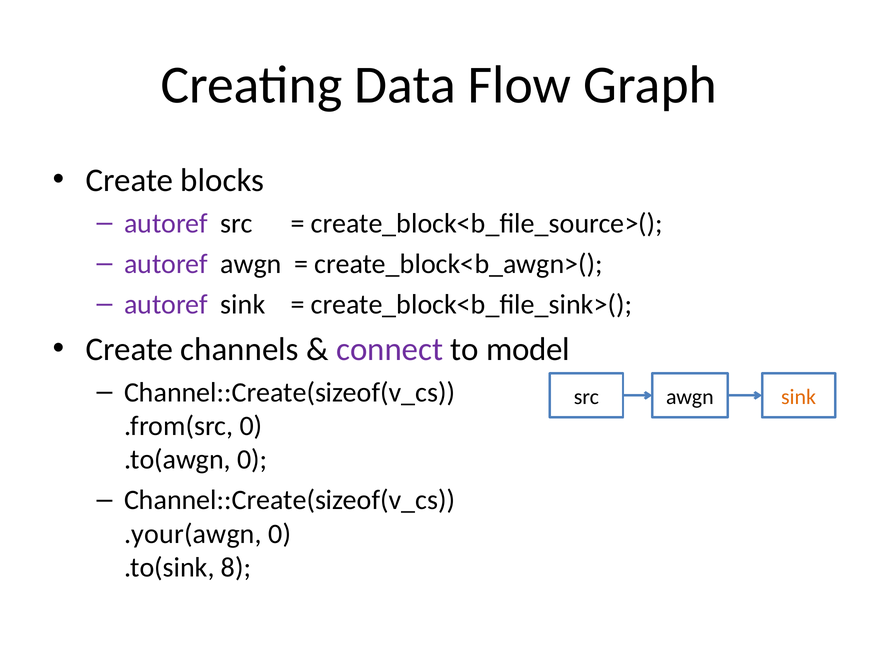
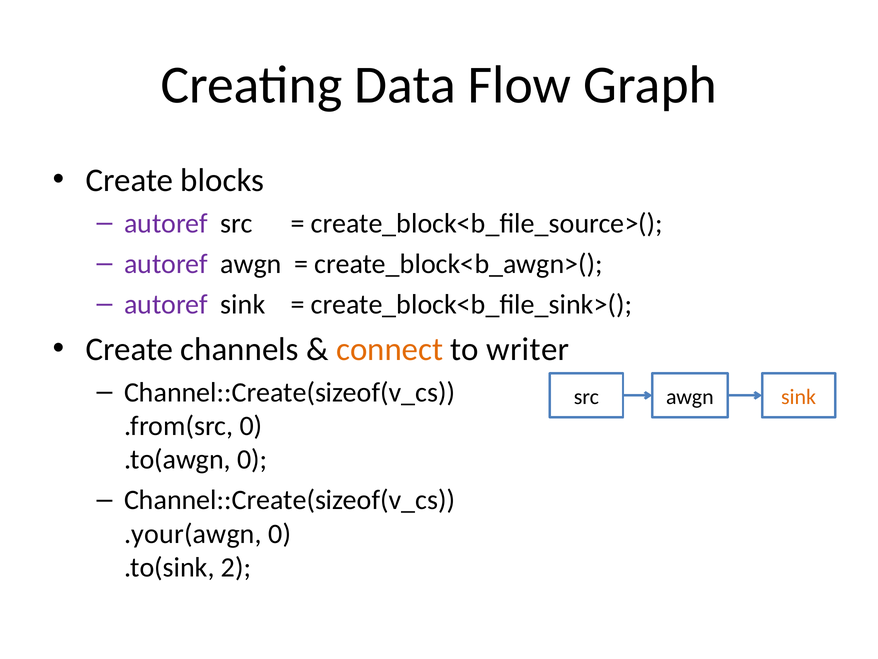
connect colour: purple -> orange (390, 349)
model: model -> writer (528, 349)
8: 8 -> 2 (236, 567)
